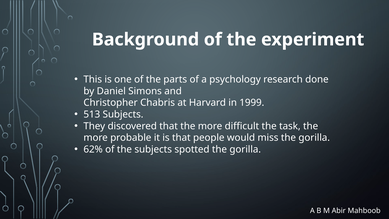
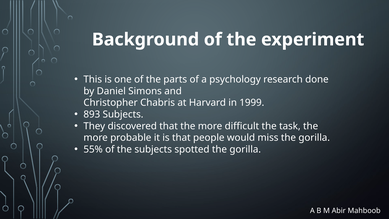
513: 513 -> 893 (92, 114)
62%: 62% -> 55% (93, 149)
